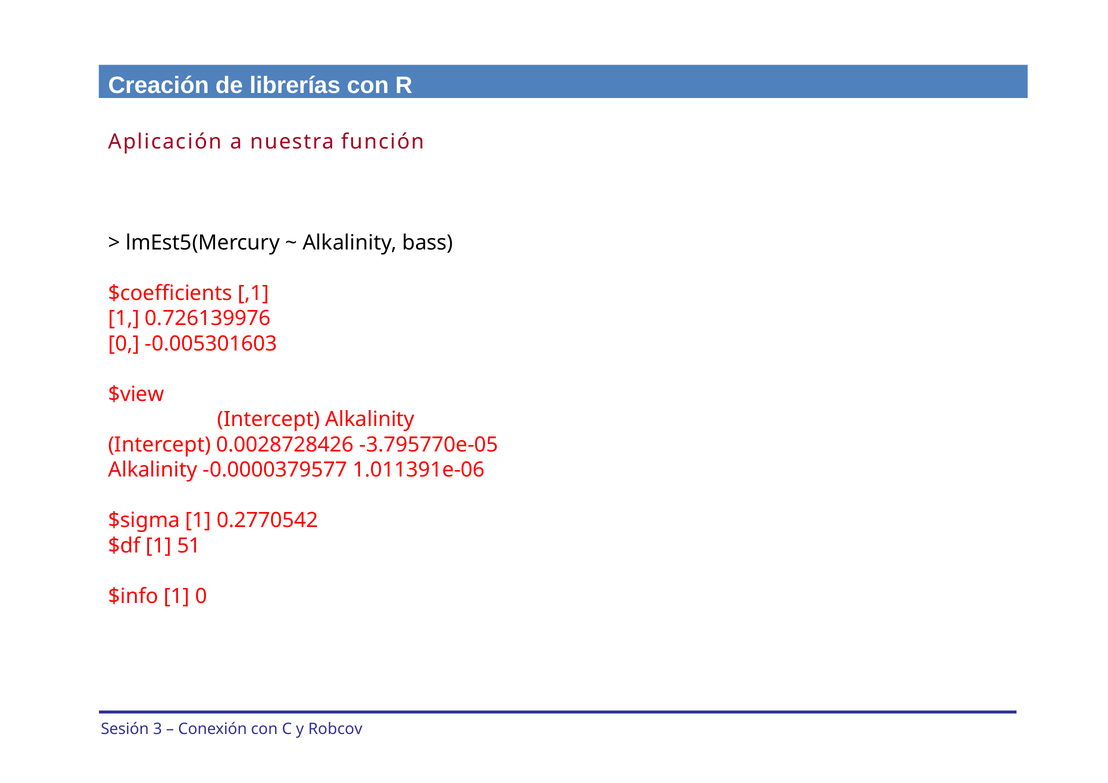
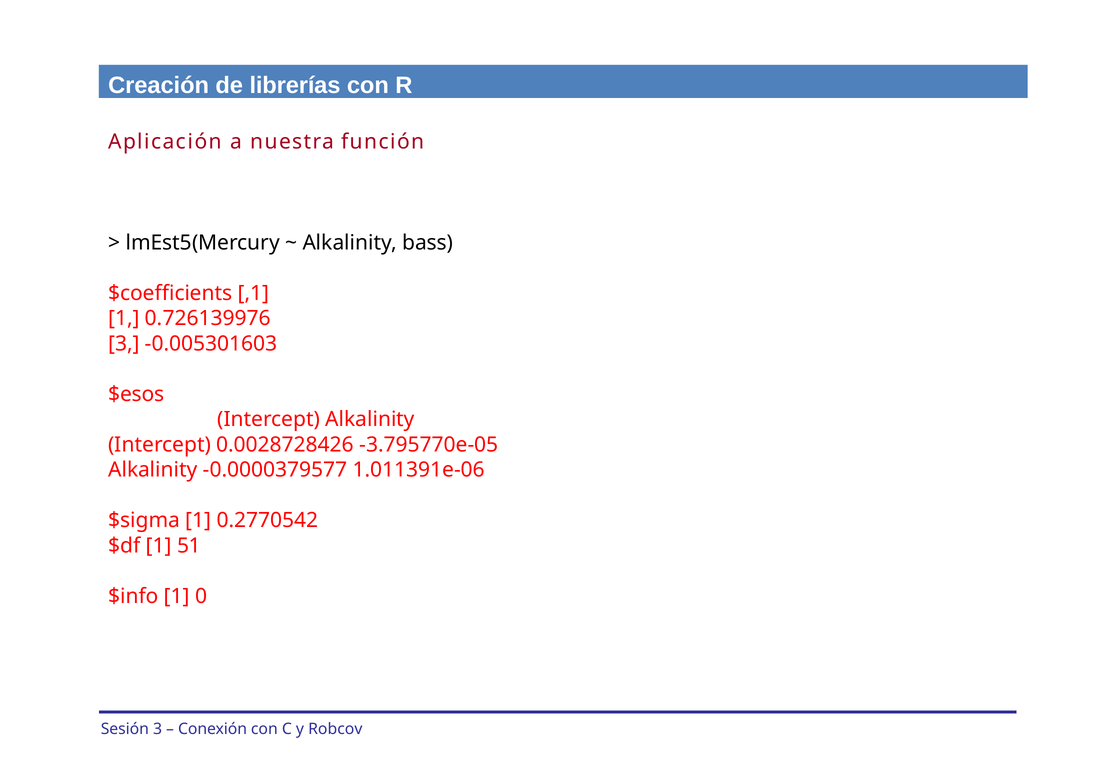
0: 0 -> 3 (124, 344)
$view: $view -> $esos (136, 394)
